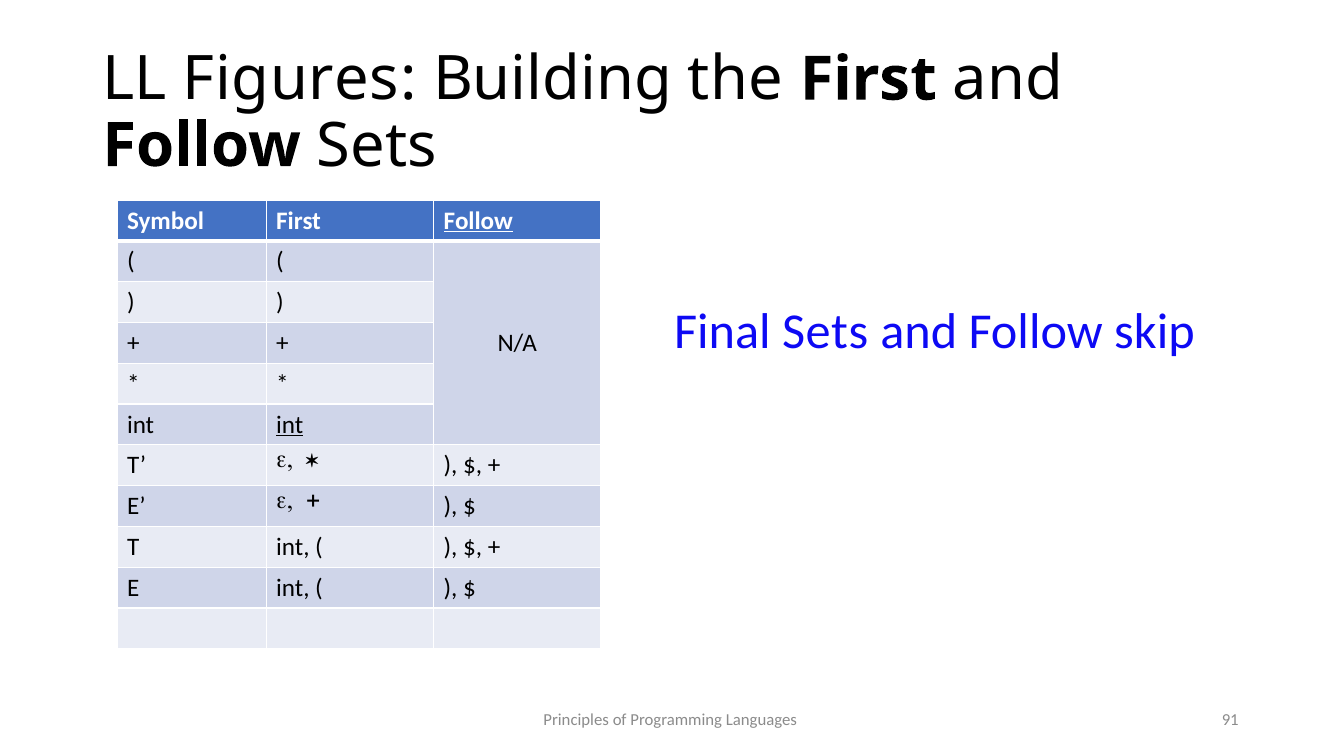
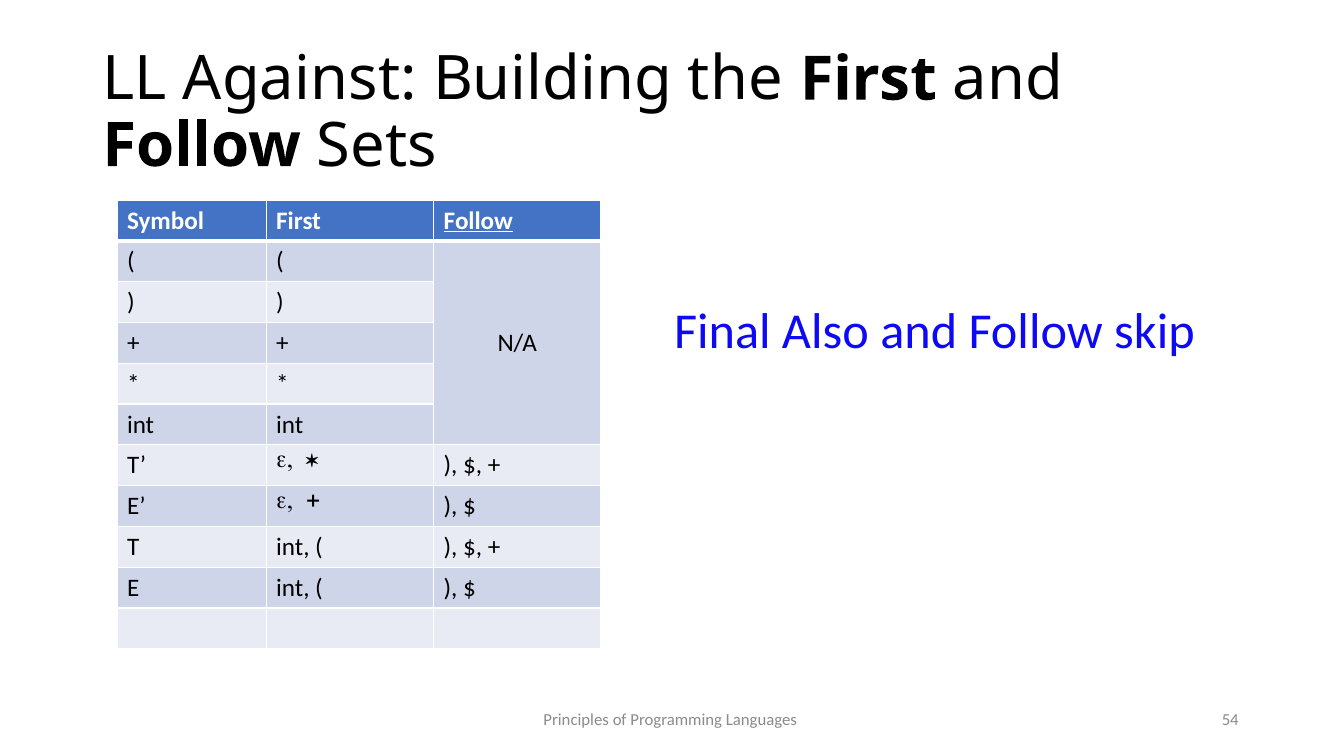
Figures: Figures -> Against (300, 79)
Final Sets: Sets -> Also (825, 332)
int underline: present -> none (290, 425)
91: 91 -> 54 (1230, 720)
